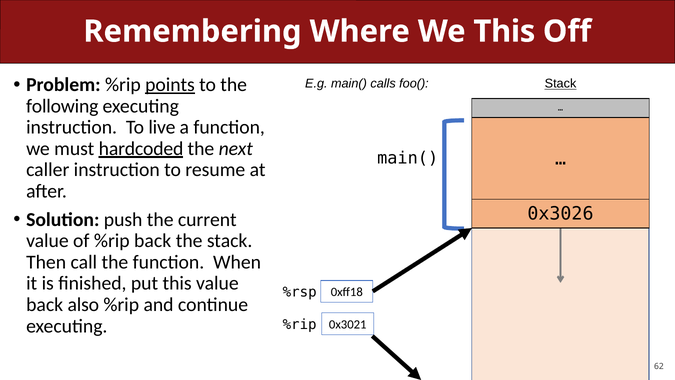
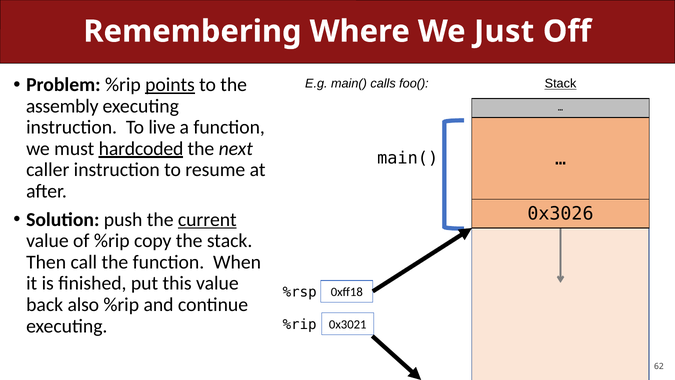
We This: This -> Just (504, 31)
following: following -> assembly (62, 106)
current underline: none -> present (207, 219)
%rip back: back -> copy (153, 241)
